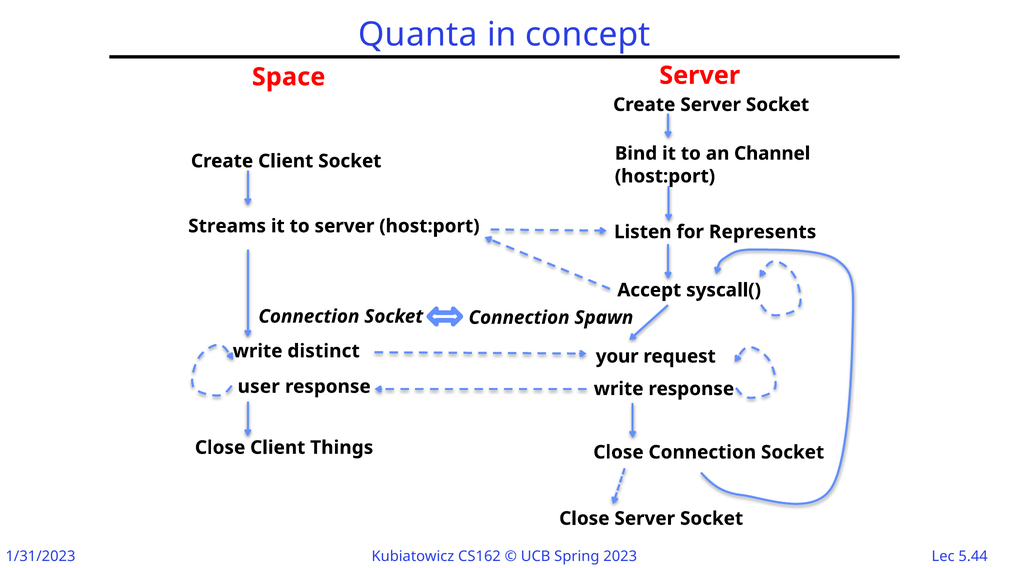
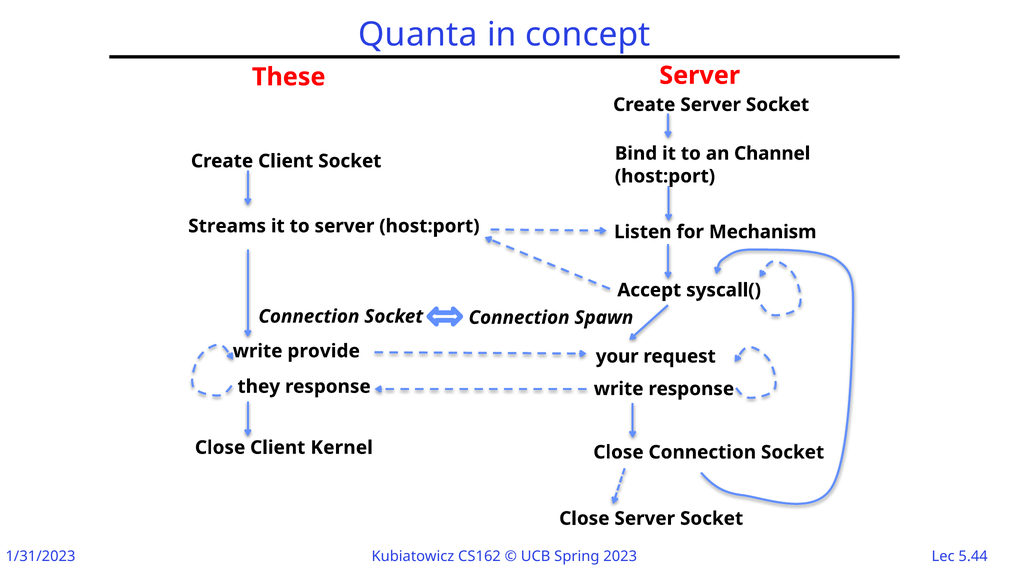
Space: Space -> These (289, 77)
Represents: Represents -> Mechanism (763, 232)
distinct: distinct -> provide (324, 351)
user: user -> they (259, 386)
Things: Things -> Kernel (342, 447)
